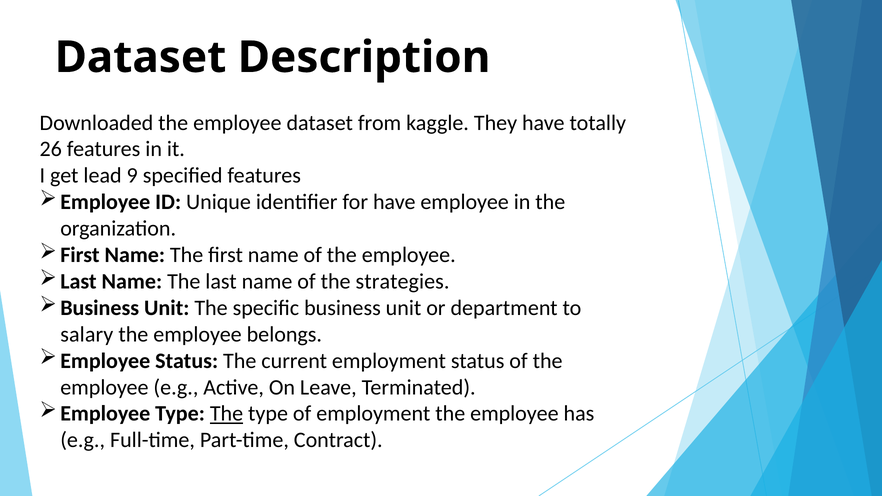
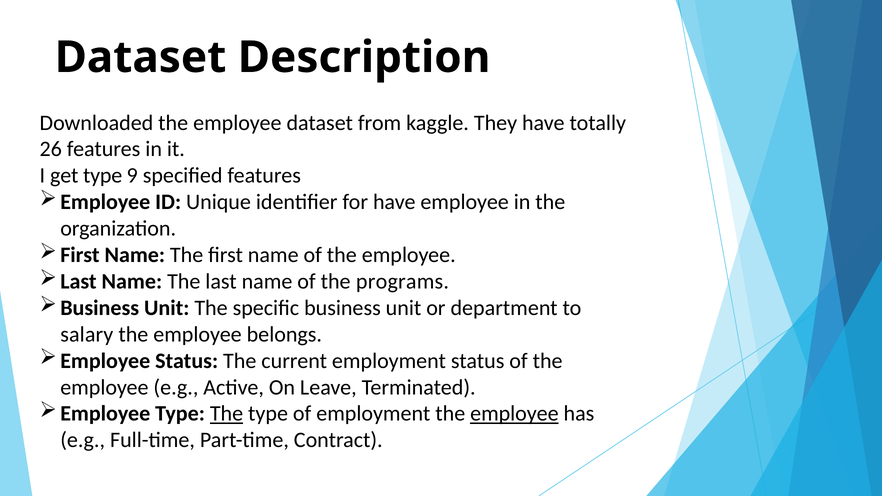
get lead: lead -> type (103, 176)
strategies: strategies -> programs (402, 282)
employee underline: none -> present (514, 414)
